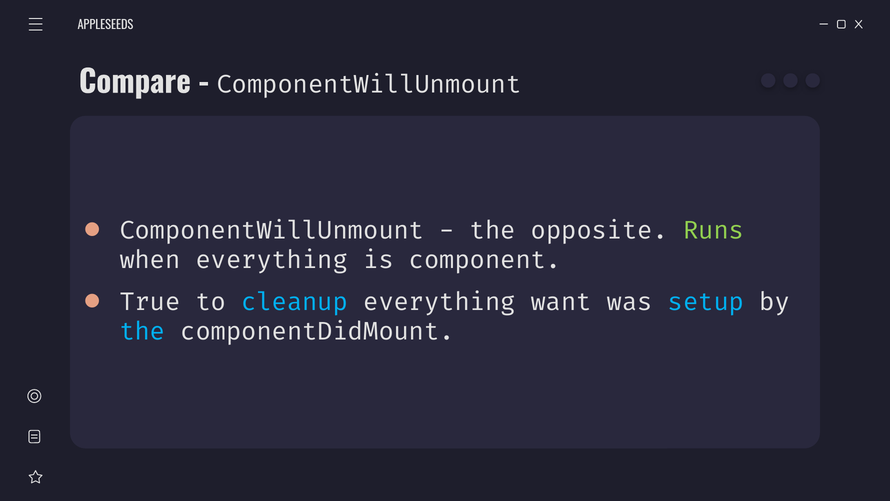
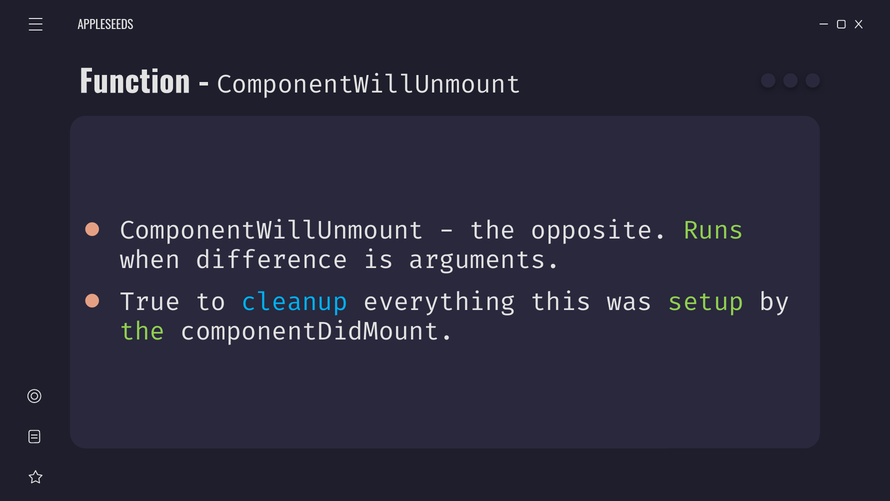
Compare: Compare -> Function (135, 83)
when everything: everything -> difference (272, 260)
component: component -> arguments (485, 260)
want: want -> this (561, 302)
setup colour: light blue -> light green (706, 302)
the colour: light blue -> light green (142, 332)
